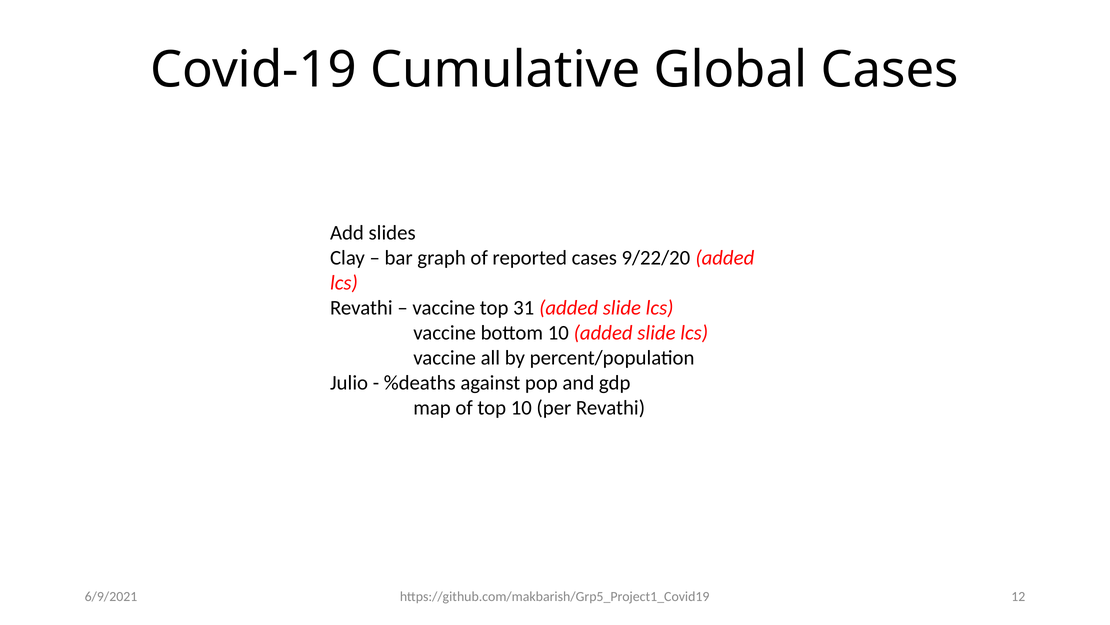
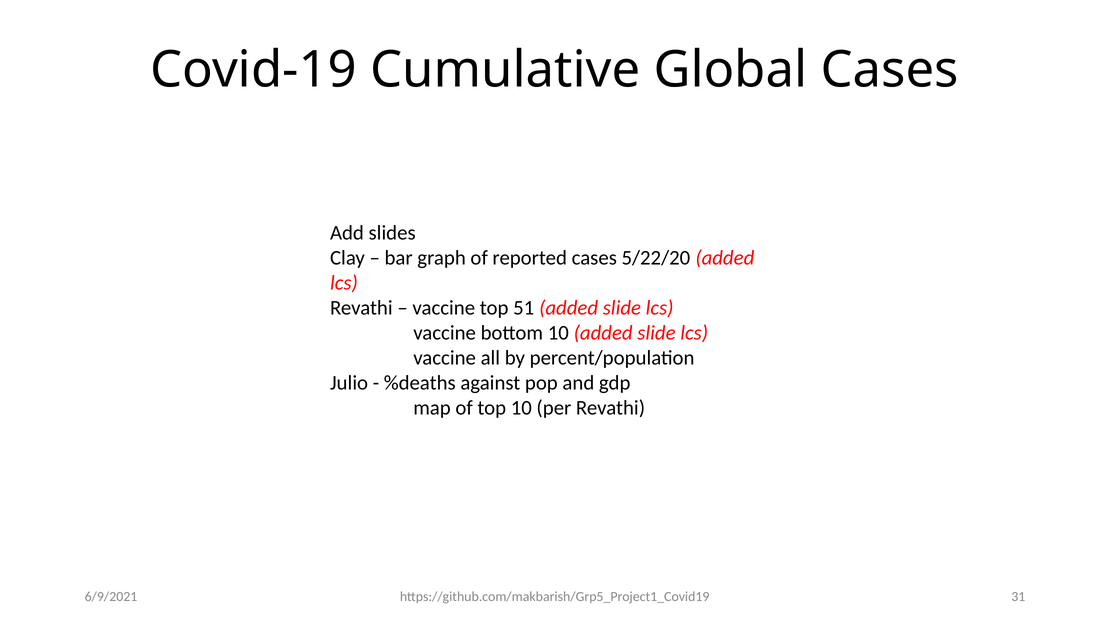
9/22/20: 9/22/20 -> 5/22/20 (656, 258)
31: 31 -> 51 (524, 308)
12: 12 -> 31 (1018, 596)
